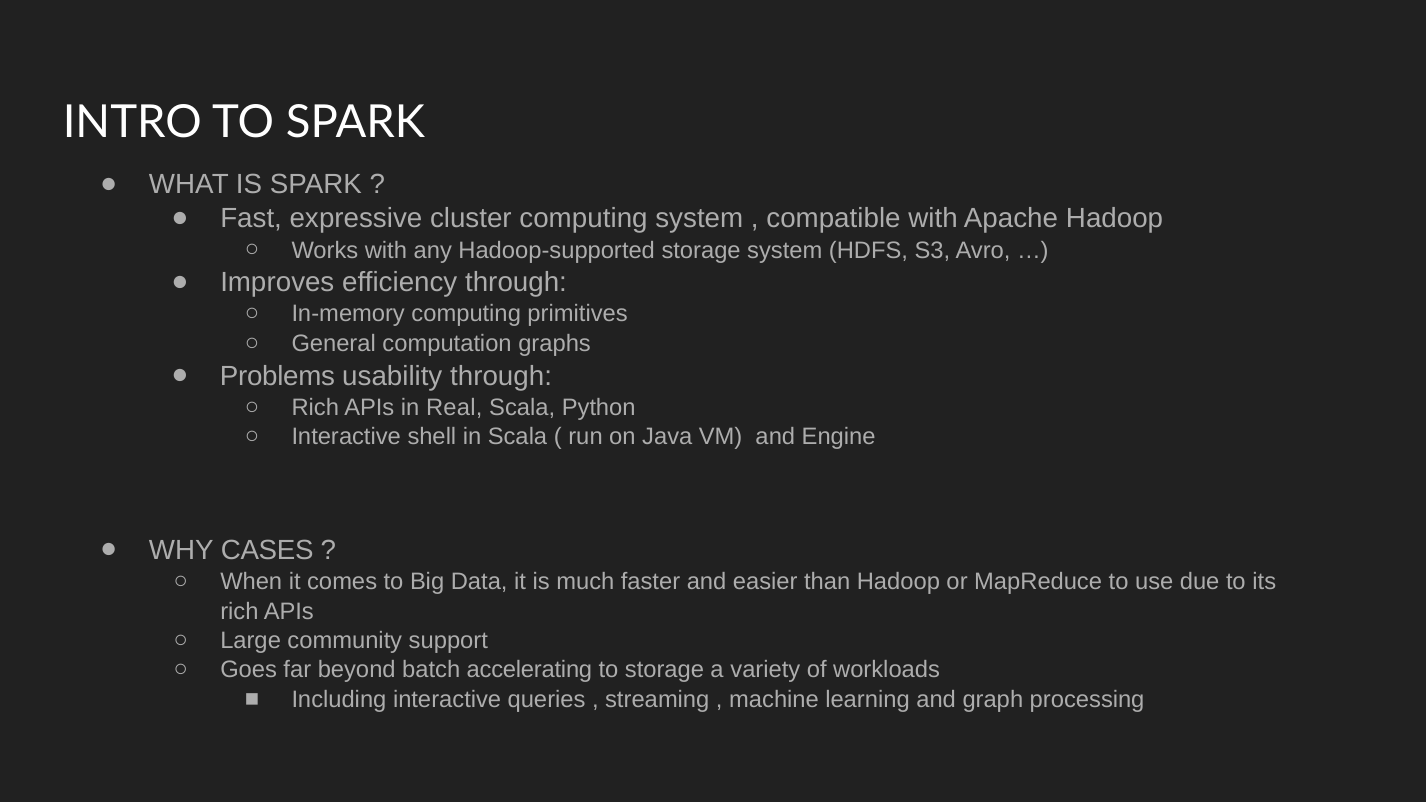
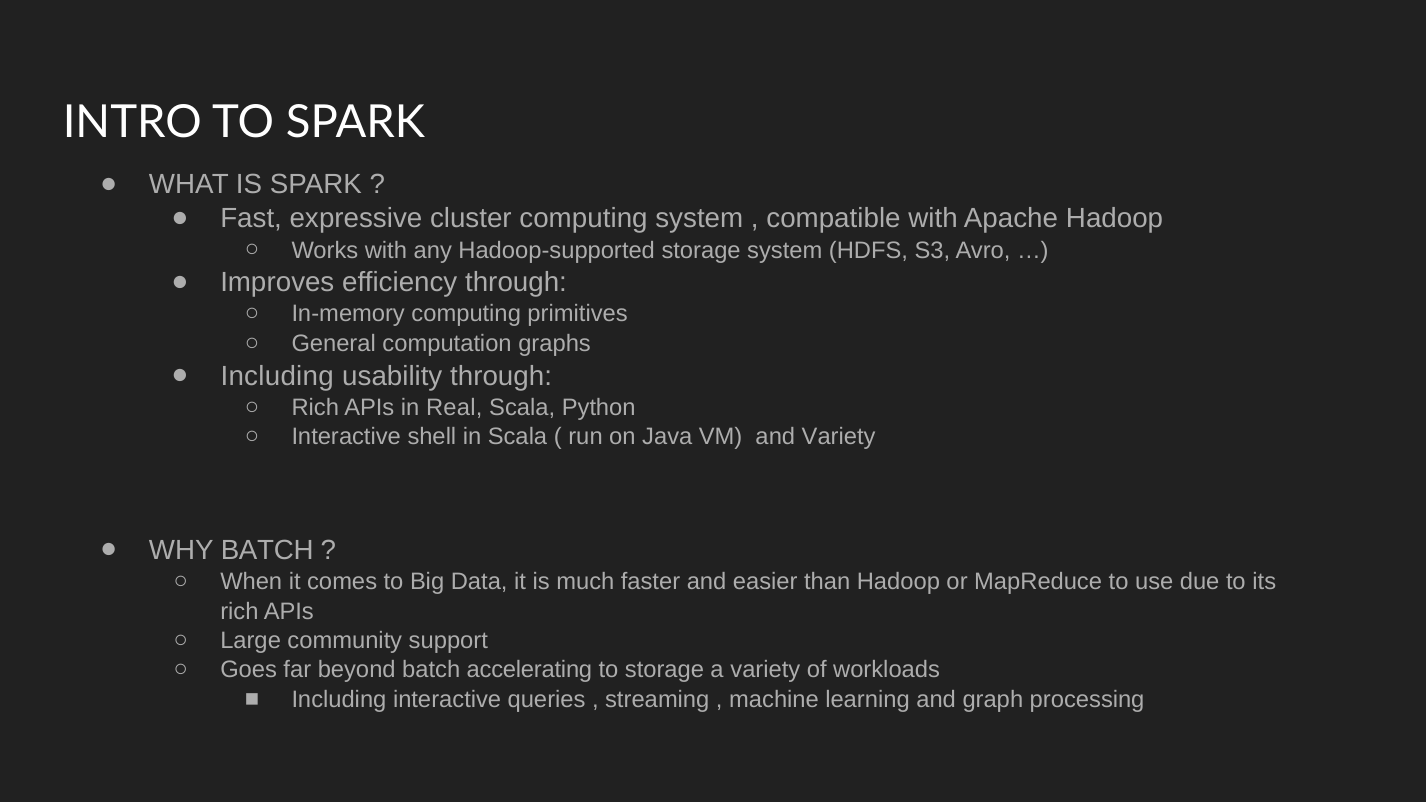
Problems: Problems -> Including (277, 376)
and Engine: Engine -> Variety (839, 437)
WHY CASES: CASES -> BATCH (267, 550)
